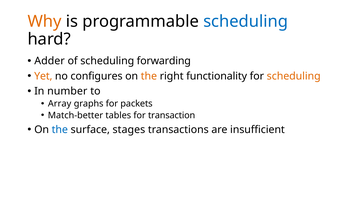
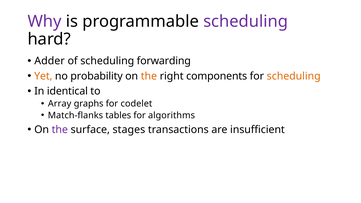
Why colour: orange -> purple (45, 21)
scheduling colour: blue -> purple (246, 21)
configures: configures -> probability (97, 76)
functionality: functionality -> components (217, 76)
number: number -> identical (67, 91)
packets: packets -> codelet (136, 104)
Match-better: Match-better -> Match-flanks (75, 115)
transaction: transaction -> algorithms (172, 115)
the colour: blue -> purple (60, 130)
